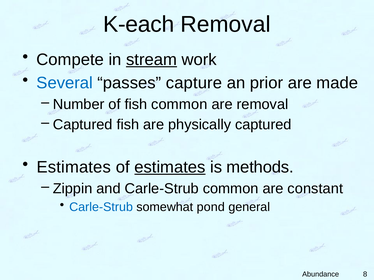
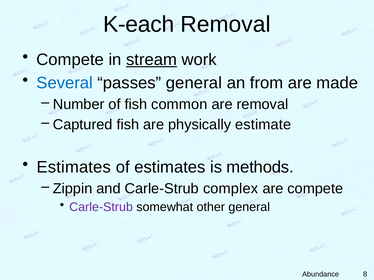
passes capture: capture -> general (194, 83)
prior: prior -> from (267, 83)
physically captured: captured -> estimate (263, 125)
estimates underline: present -> none (170, 167)
Carle-Strub common: common -> complex (231, 189)
are constant: constant -> compete (315, 189)
Carle-Strub colour: blue -> purple (101, 207)
pond: pond -> other (211, 207)
